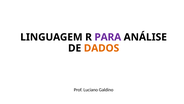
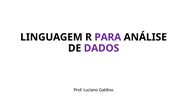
DADOS colour: orange -> purple (101, 48)
